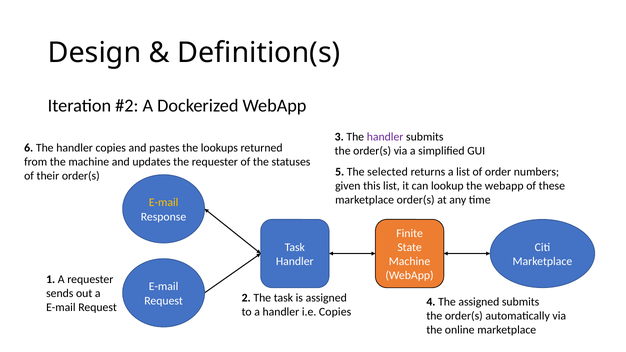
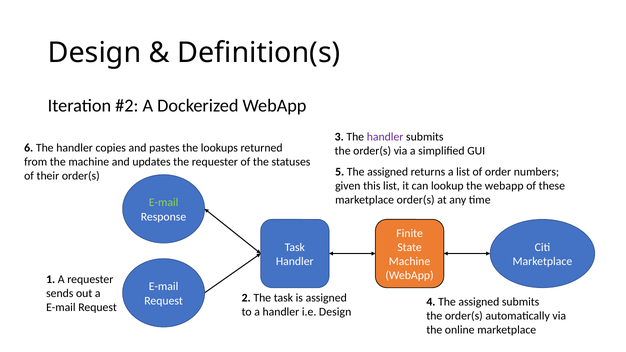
5 The selected: selected -> assigned (388, 172)
E-mail colour: yellow -> light green (164, 203)
i.e Copies: Copies -> Design (335, 312)
